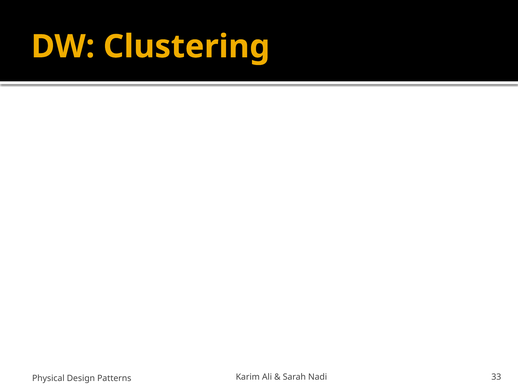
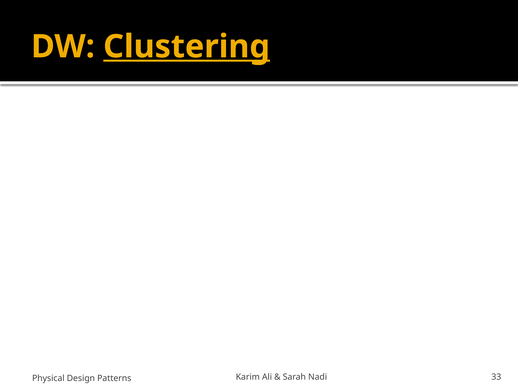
Clustering underline: none -> present (187, 47)
